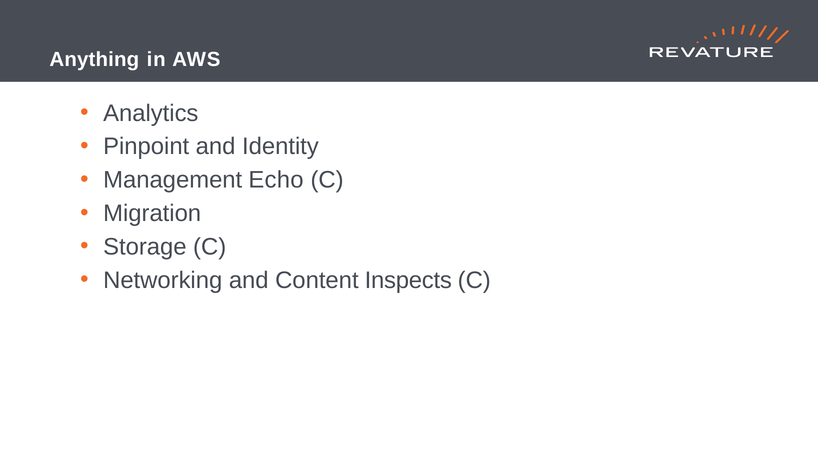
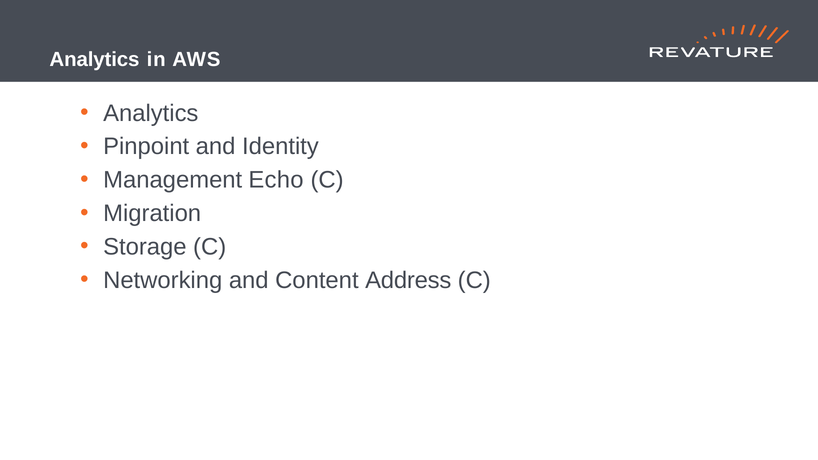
Anything: Anything -> Analytics (94, 60)
Inspects: Inspects -> Address (408, 280)
